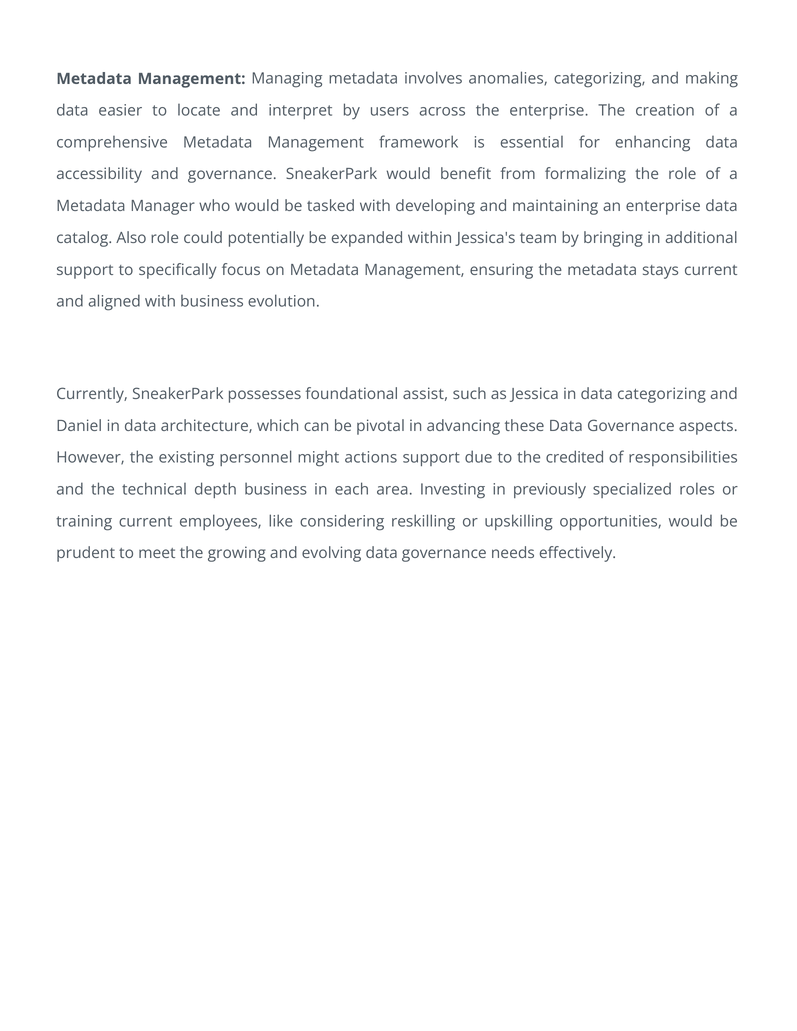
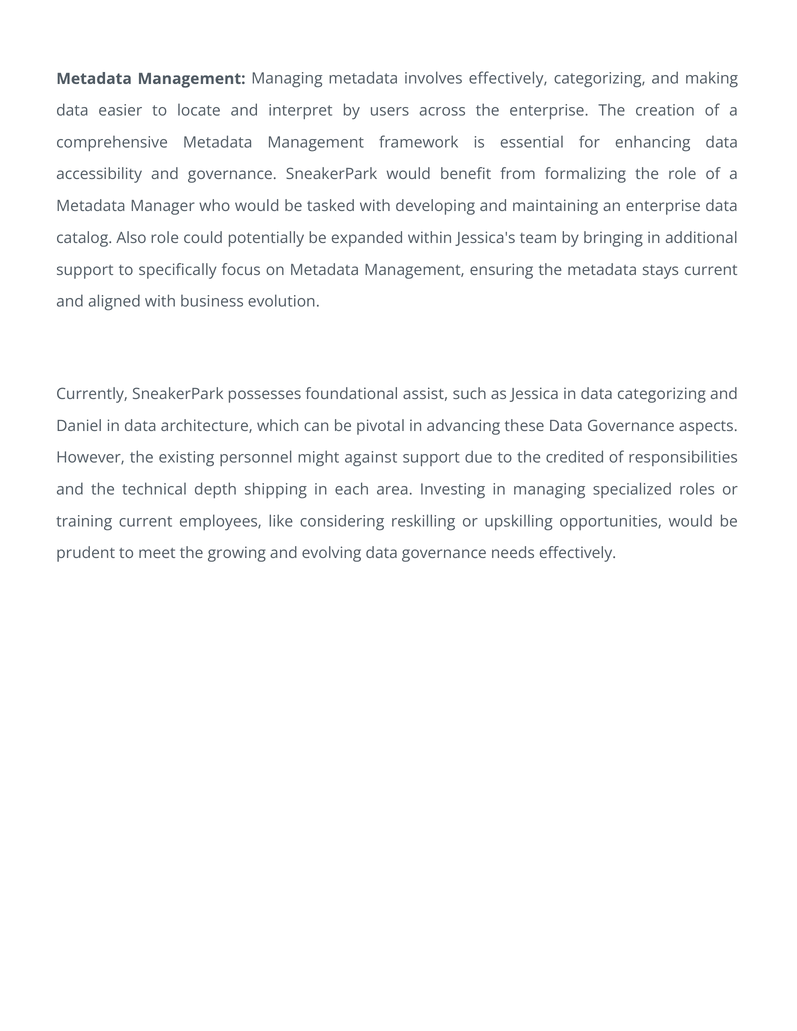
involves anomalies: anomalies -> effectively (508, 79)
actions: actions -> against (371, 458)
depth business: business -> shipping (276, 490)
in previously: previously -> managing (549, 490)
